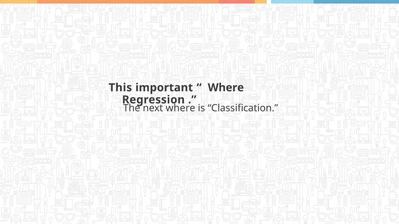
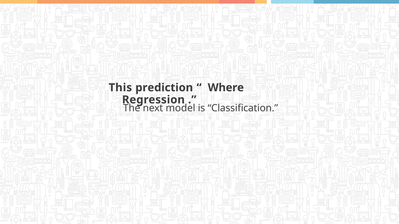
important: important -> prediction (164, 88)
where: where -> model (180, 108)
